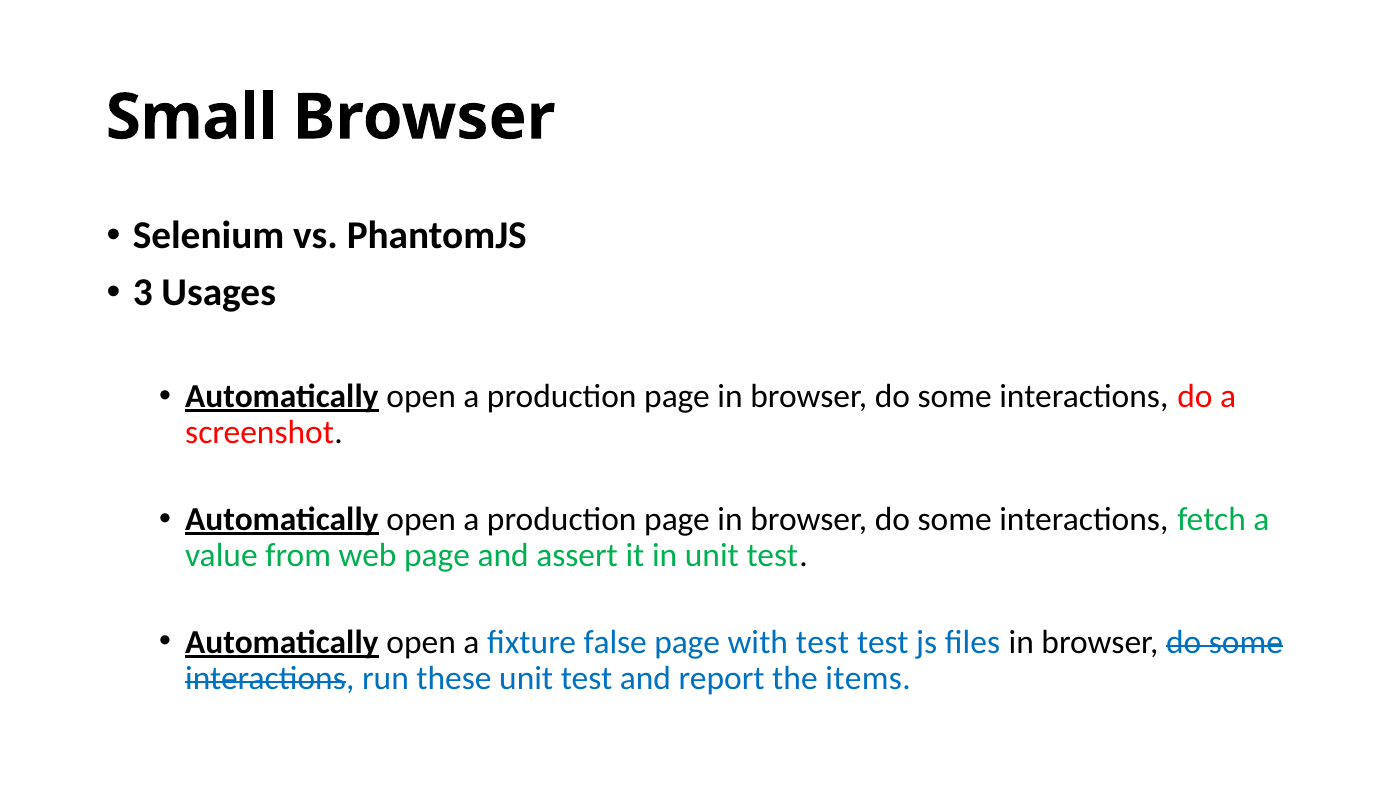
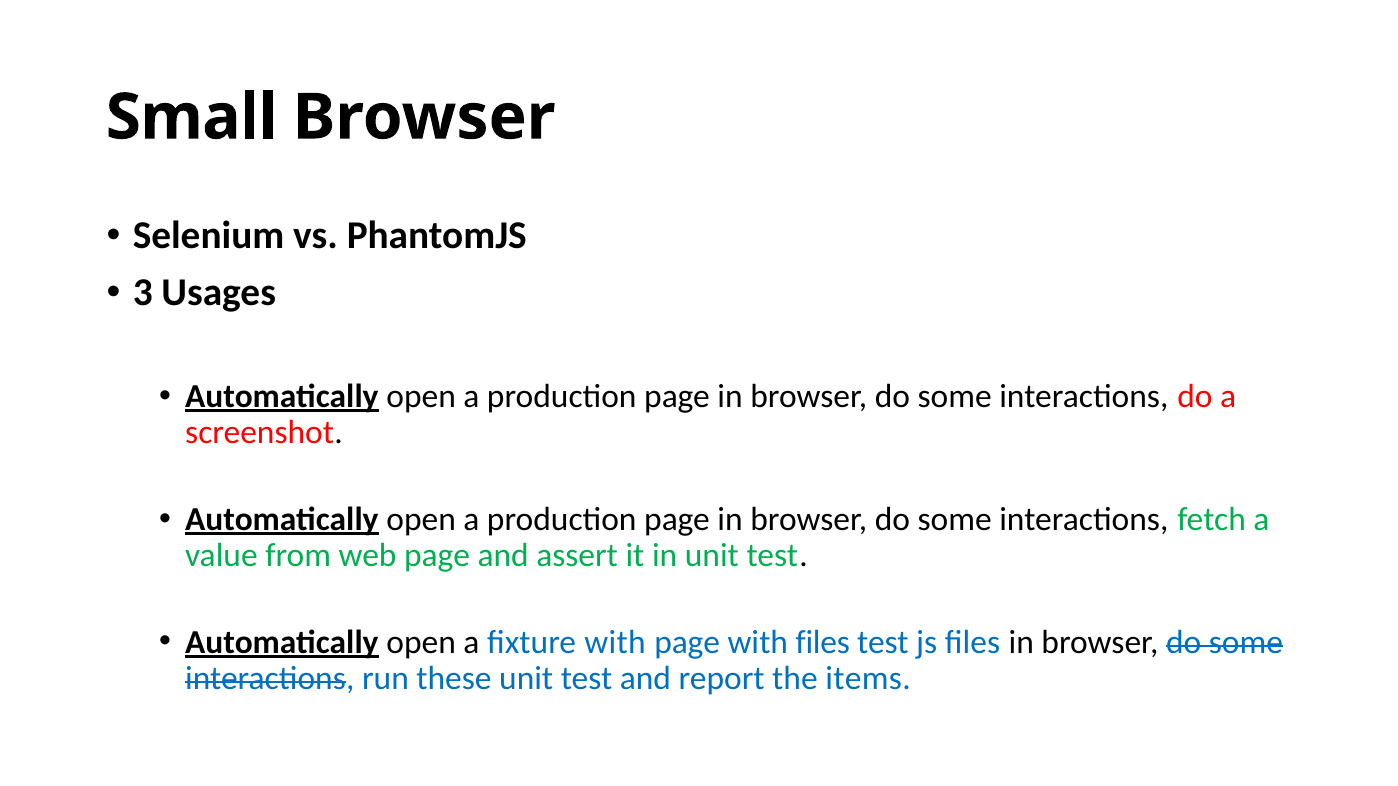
fixture false: false -> with (615, 642)
with test: test -> files (823, 642)
